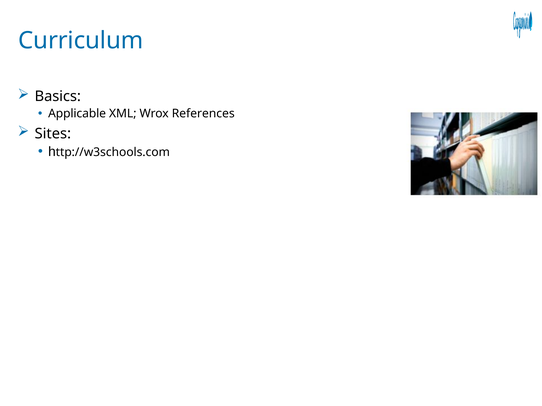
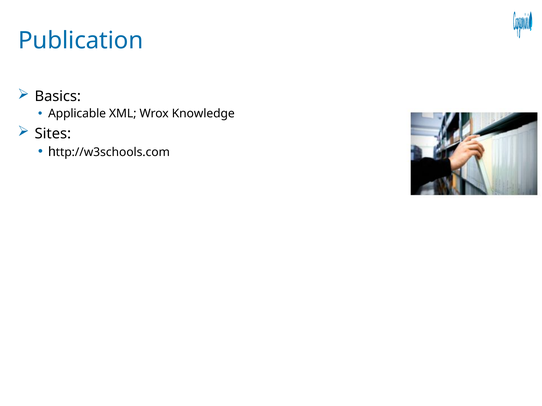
Curriculum: Curriculum -> Publication (81, 41)
References: References -> Knowledge (203, 114)
